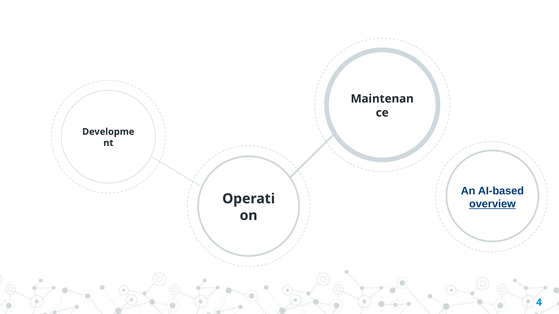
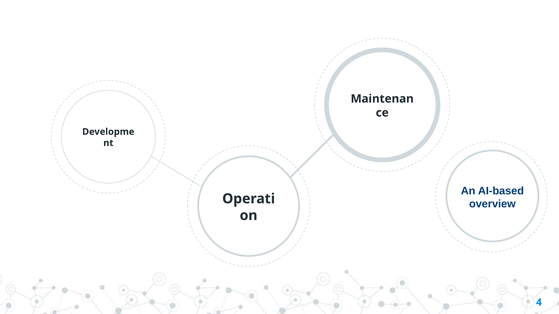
overview underline: present -> none (492, 204)
